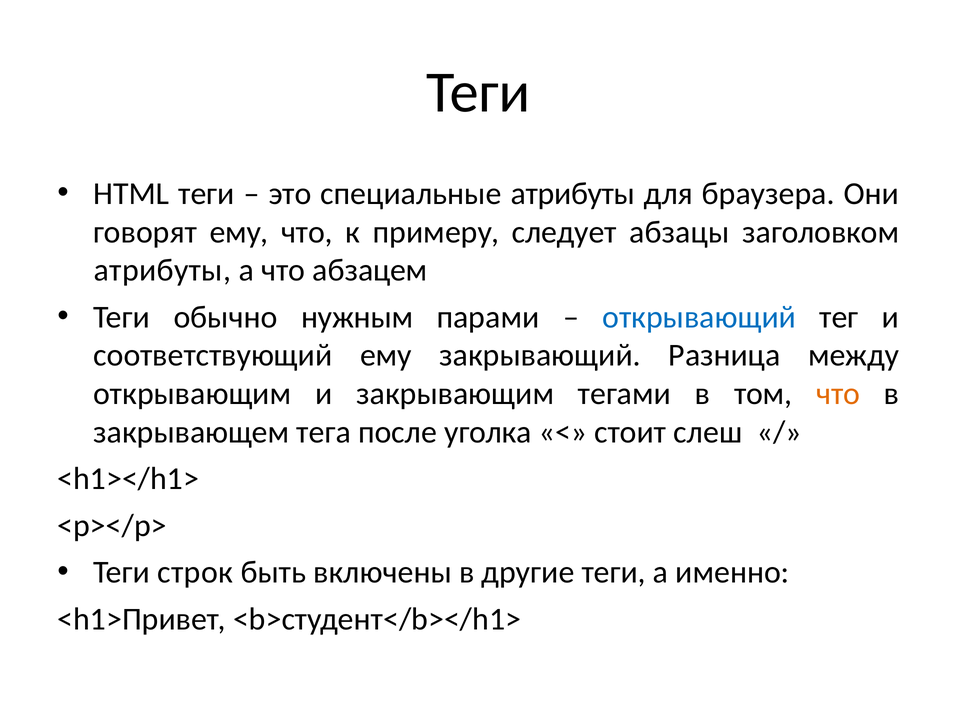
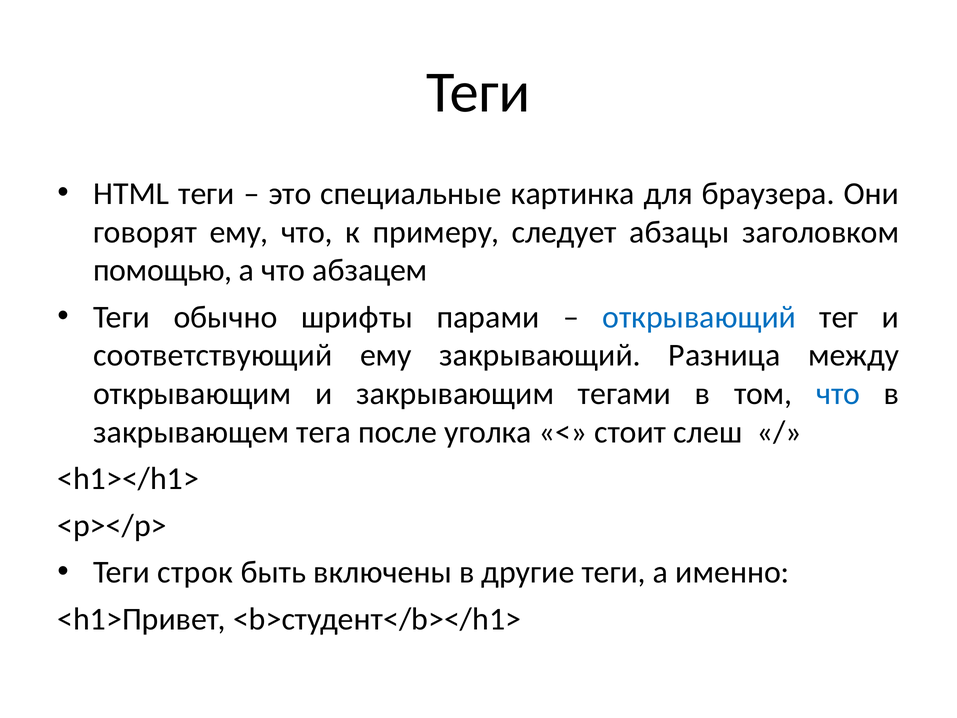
специальные атрибуты: атрибуты -> картинка (573, 194)
атрибуты: атрибуты -> помощью (163, 270)
нужным: нужным -> шрифты (357, 317)
что colour: orange -> blue (838, 394)
